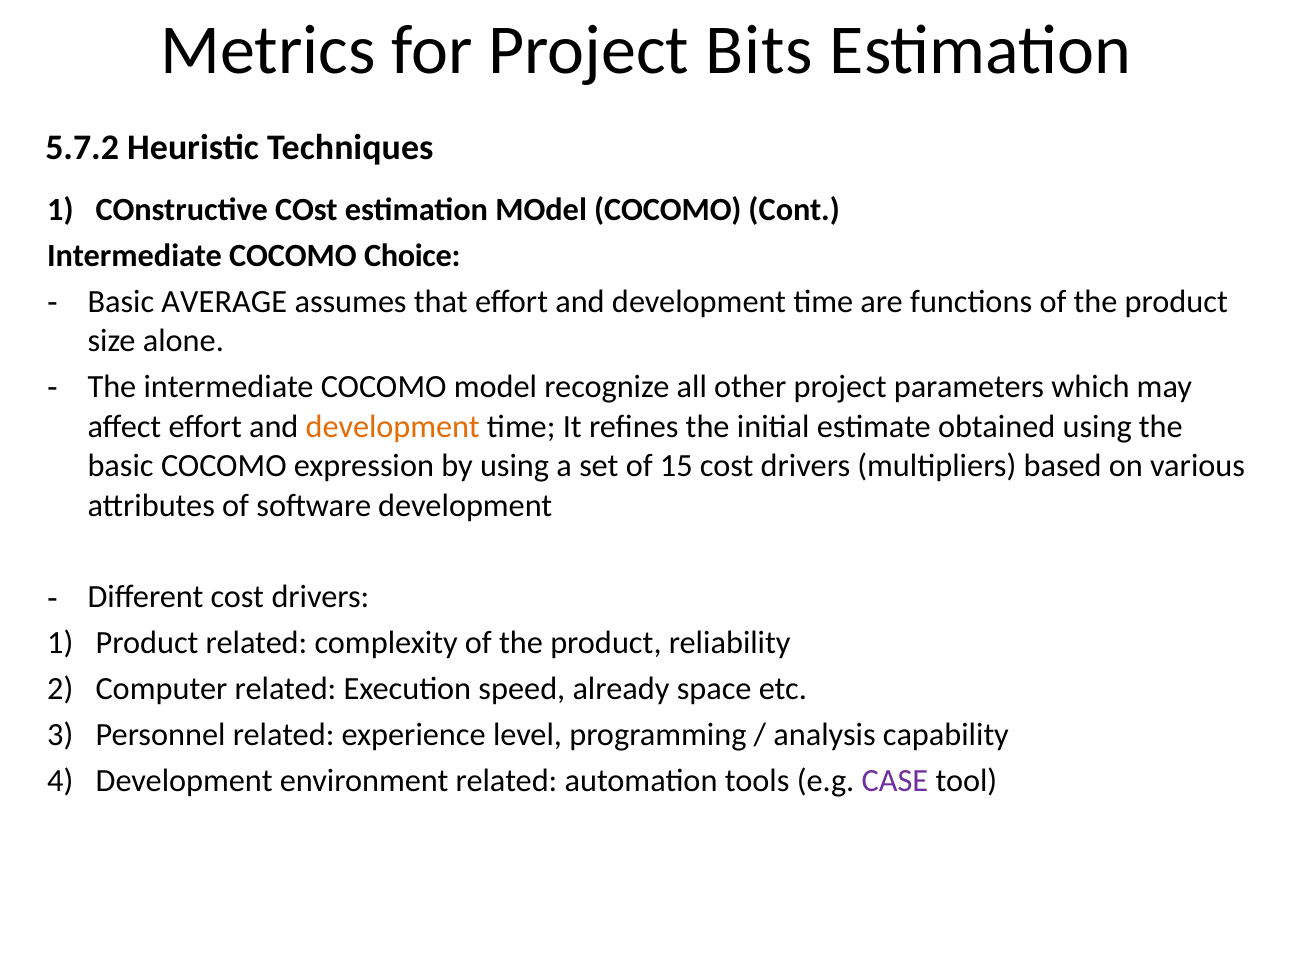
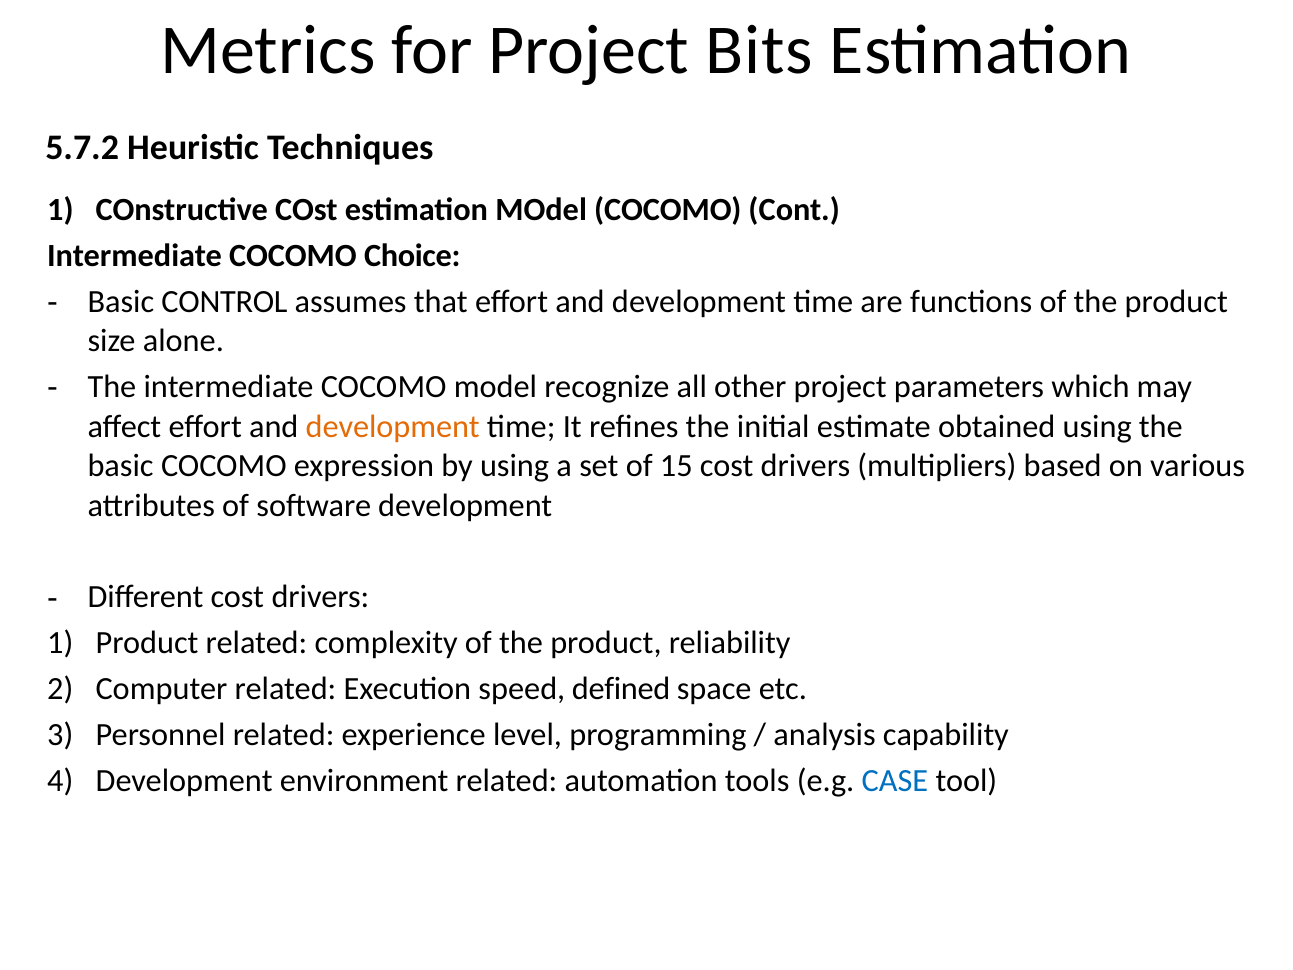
AVERAGE: AVERAGE -> CONTROL (224, 302)
already: already -> defined (621, 689)
CASE colour: purple -> blue (895, 781)
